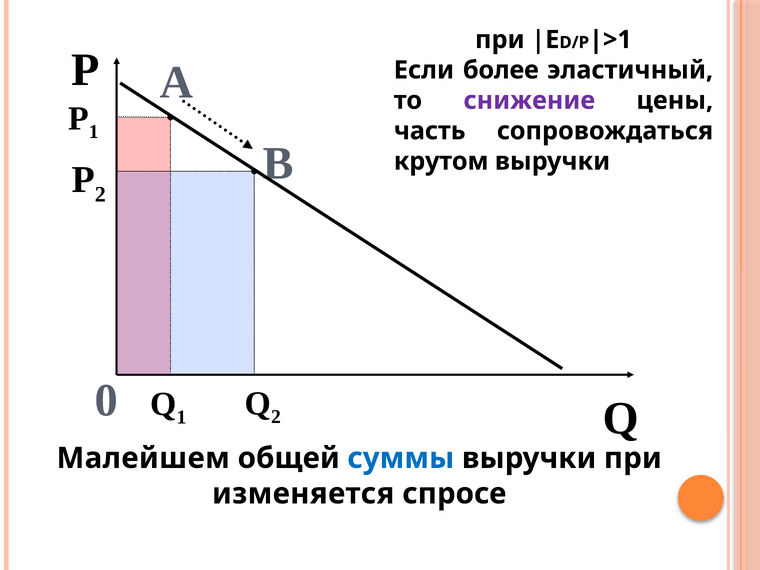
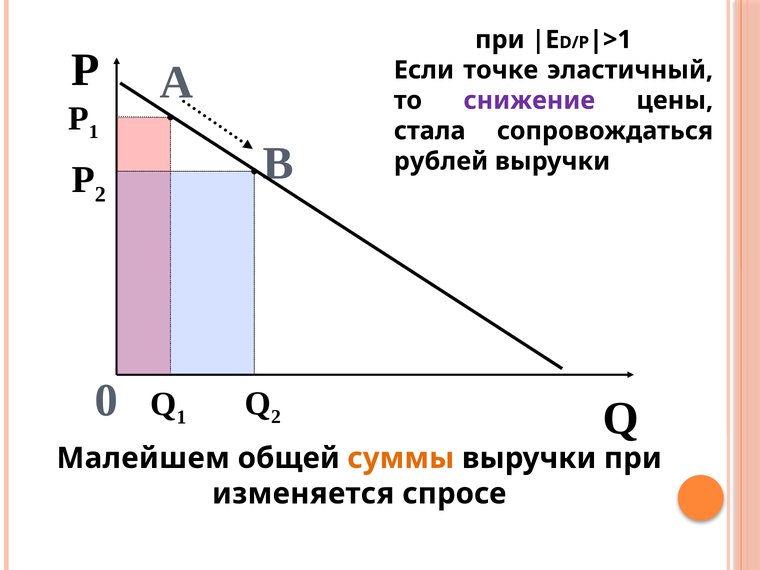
более: более -> точке (501, 70)
часть: часть -> стала (430, 131)
крутом: крутом -> рублей (441, 161)
суммы colour: blue -> orange (401, 458)
